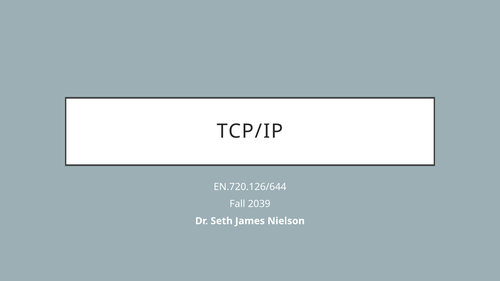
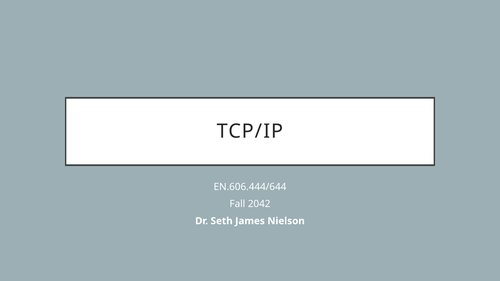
EN.720.126/644: EN.720.126/644 -> EN.606.444/644 (250, 187)
2039: 2039 -> 2042 (259, 204)
